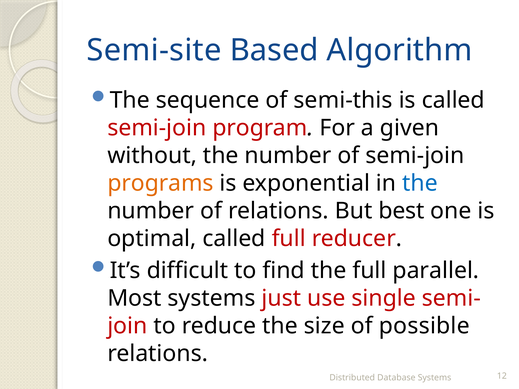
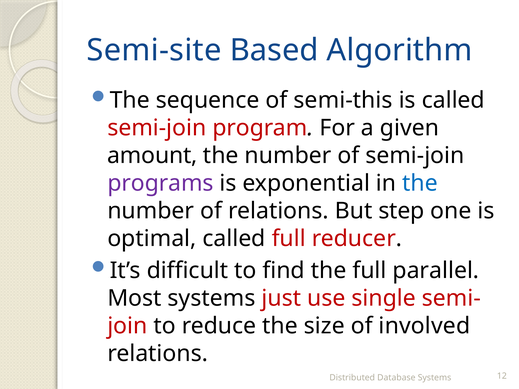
without: without -> amount (152, 156)
programs colour: orange -> purple (160, 183)
best: best -> step (401, 211)
possible: possible -> involved (424, 326)
